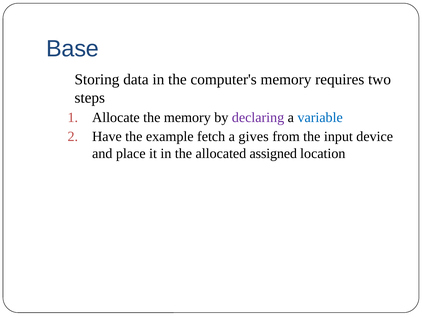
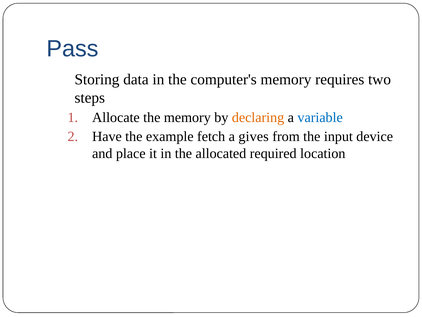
Base: Base -> Pass (72, 49)
declaring colour: purple -> orange (258, 117)
assigned: assigned -> required (273, 153)
